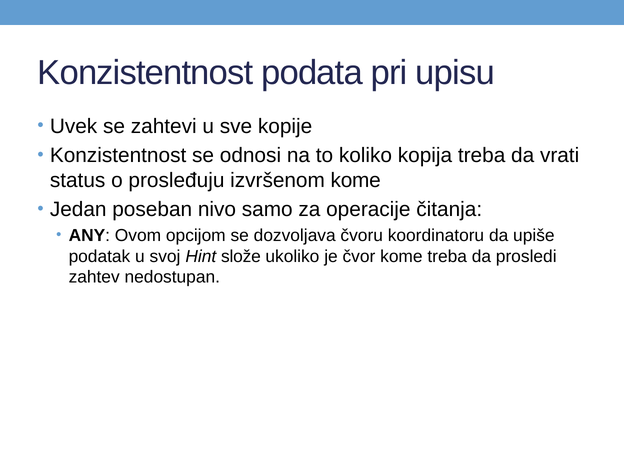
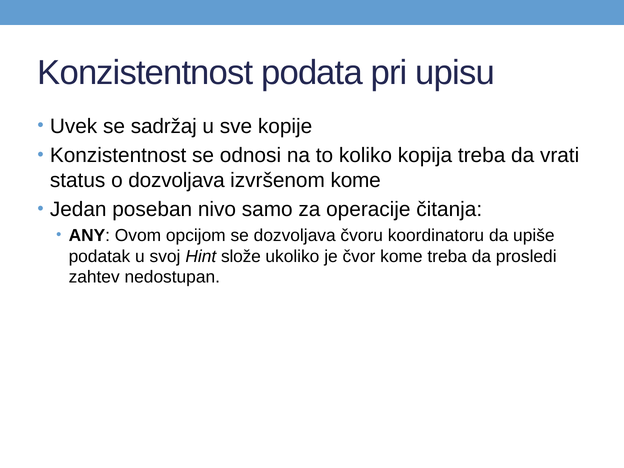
zahtevi: zahtevi -> sadržaj (164, 126)
o prosleđuju: prosleđuju -> dozvoljava (177, 180)
